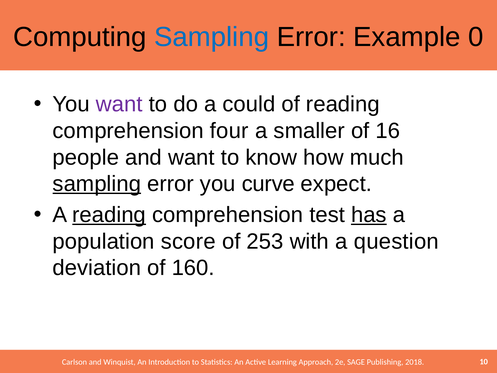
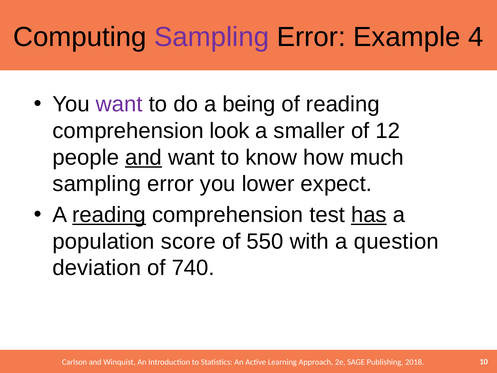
Sampling colour: blue -> purple (212, 37)
0: 0 -> 4 (476, 37)
could: could -> being (249, 104)
four: four -> look (230, 131)
16: 16 -> 12 (388, 131)
and underline: none -> present (143, 157)
sampling underline: present -> none (97, 184)
curve: curve -> lower (268, 184)
253: 253 -> 550 (265, 241)
160: 160 -> 740 (193, 268)
